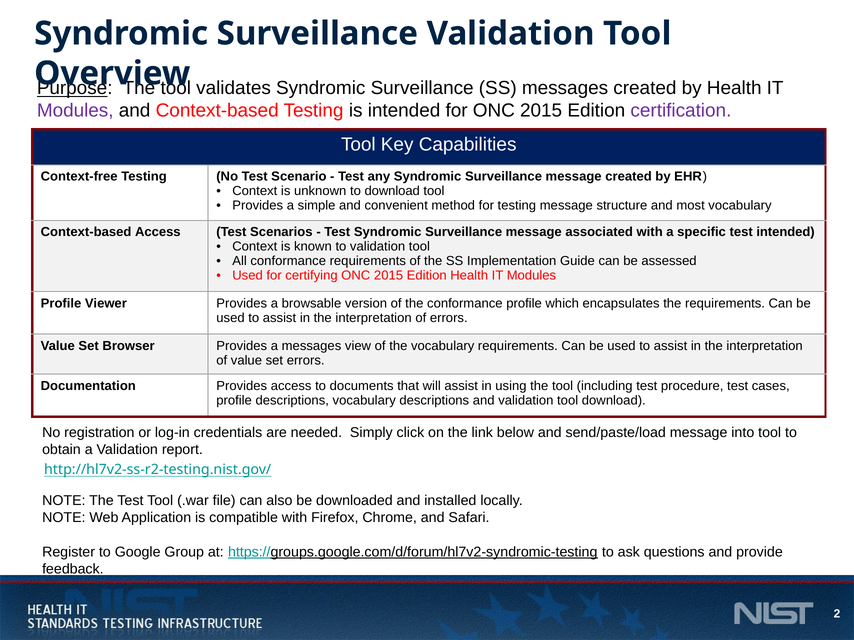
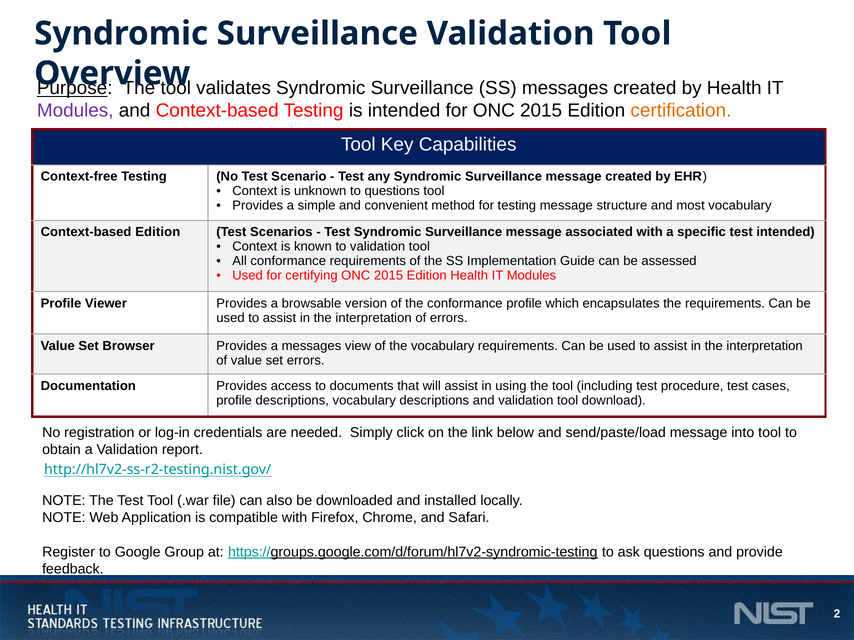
certification colour: purple -> orange (681, 111)
to download: download -> questions (392, 191)
Context-based Access: Access -> Edition (158, 232)
